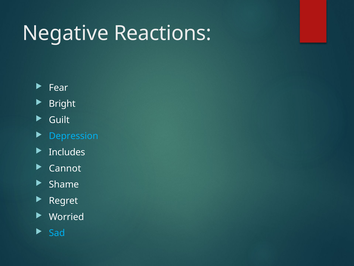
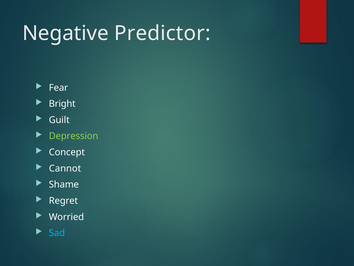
Reactions: Reactions -> Predictor (162, 33)
Depression colour: light blue -> light green (74, 136)
Includes: Includes -> Concept (67, 152)
